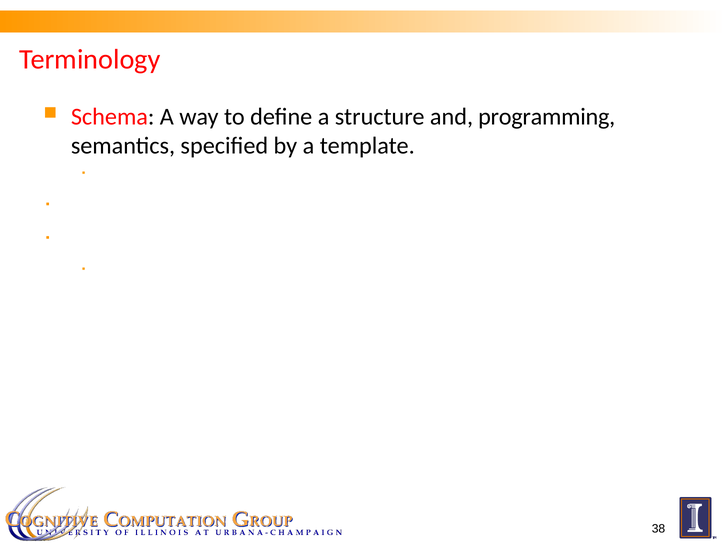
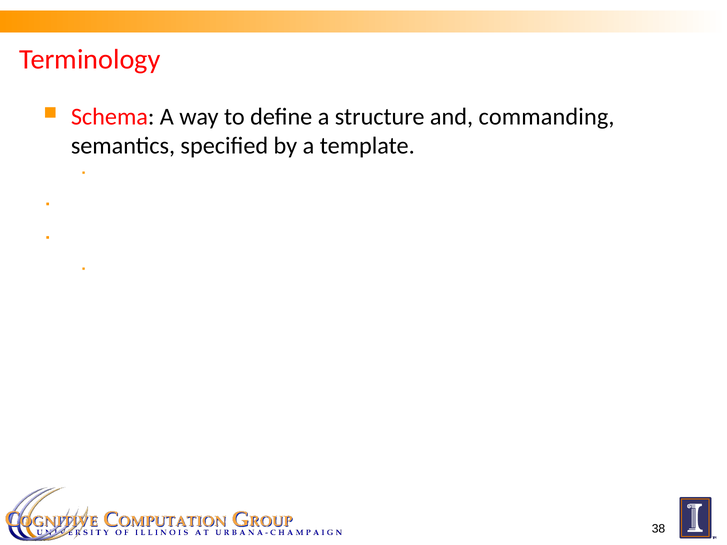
programming: programming -> commanding (546, 117)
